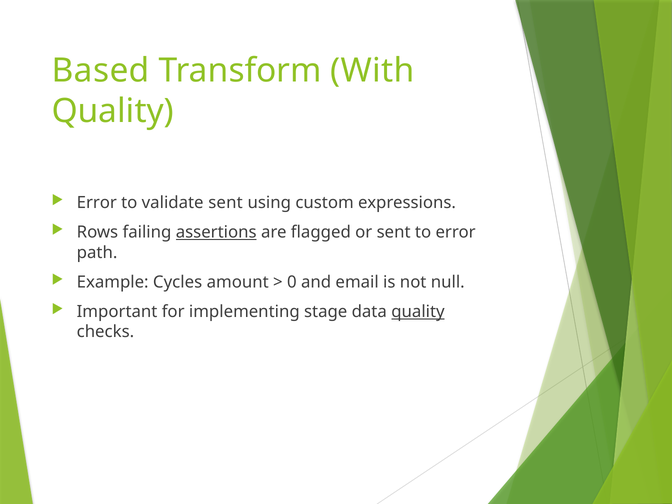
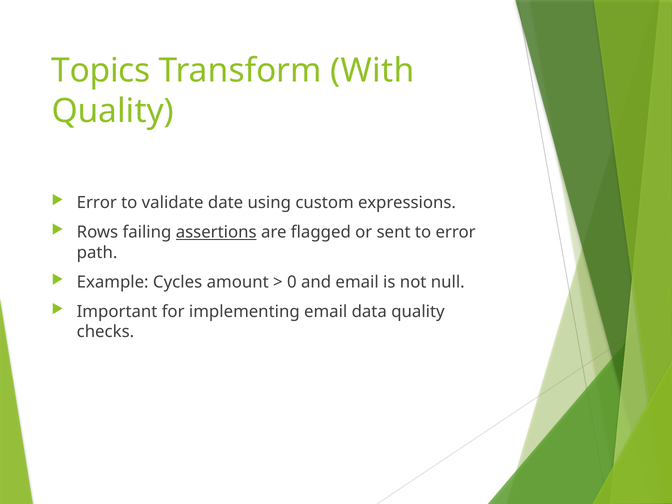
Based: Based -> Topics (101, 71)
validate sent: sent -> date (226, 203)
implementing stage: stage -> email (326, 312)
quality underline: present -> none (418, 312)
